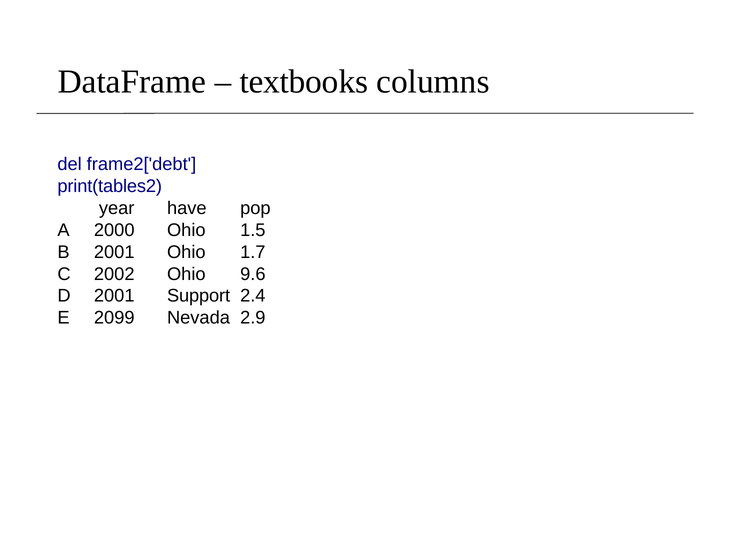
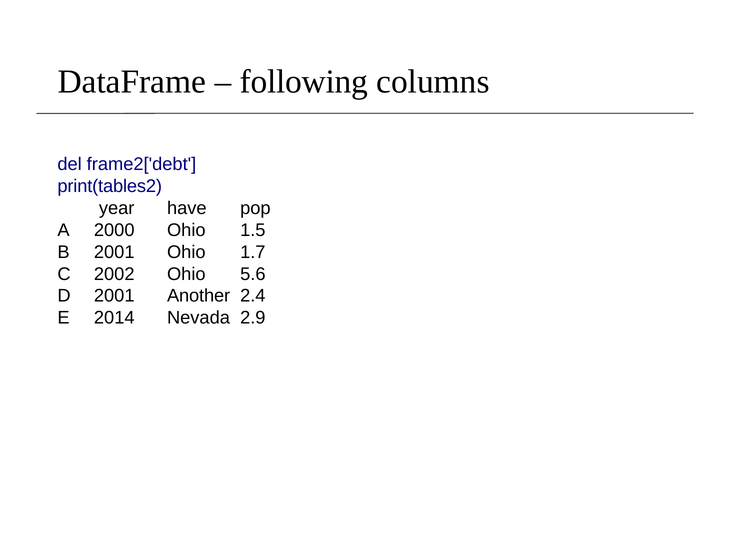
textbooks: textbooks -> following (304, 82)
9.6: 9.6 -> 5.6 (253, 274)
Support: Support -> Another (199, 296)
2099: 2099 -> 2014 (114, 318)
